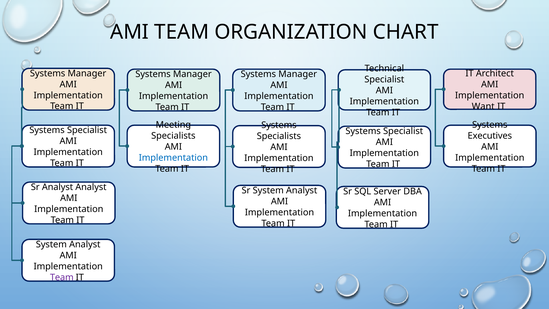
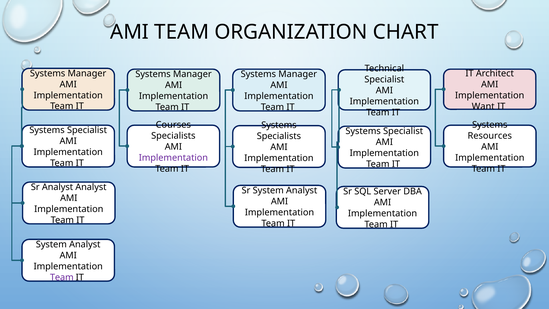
Meeting: Meeting -> Courses (173, 125)
Executives: Executives -> Resources (490, 136)
Implementation colour: blue -> purple (173, 158)
